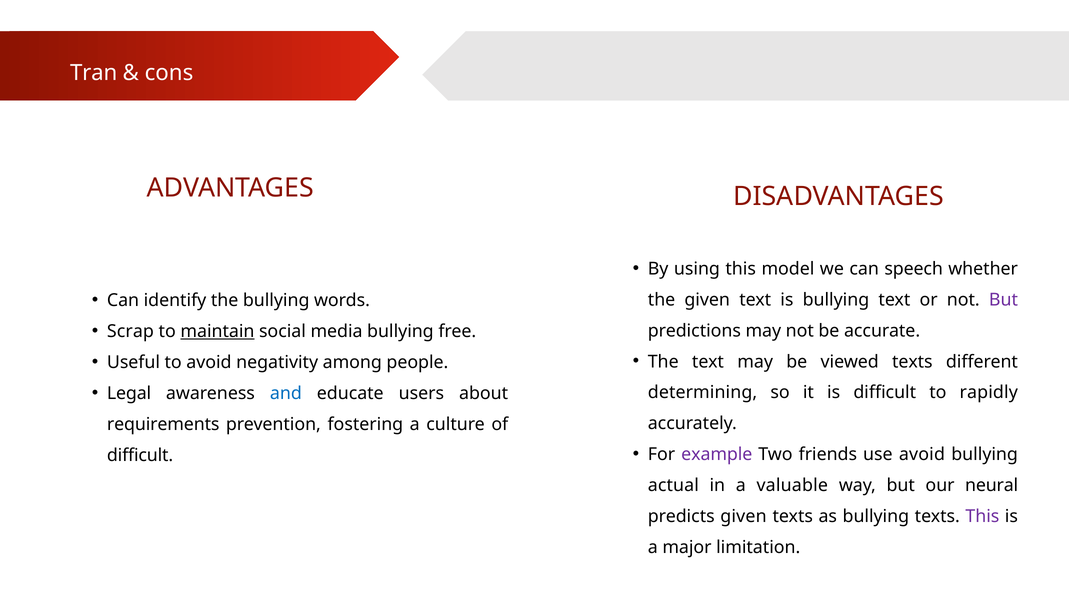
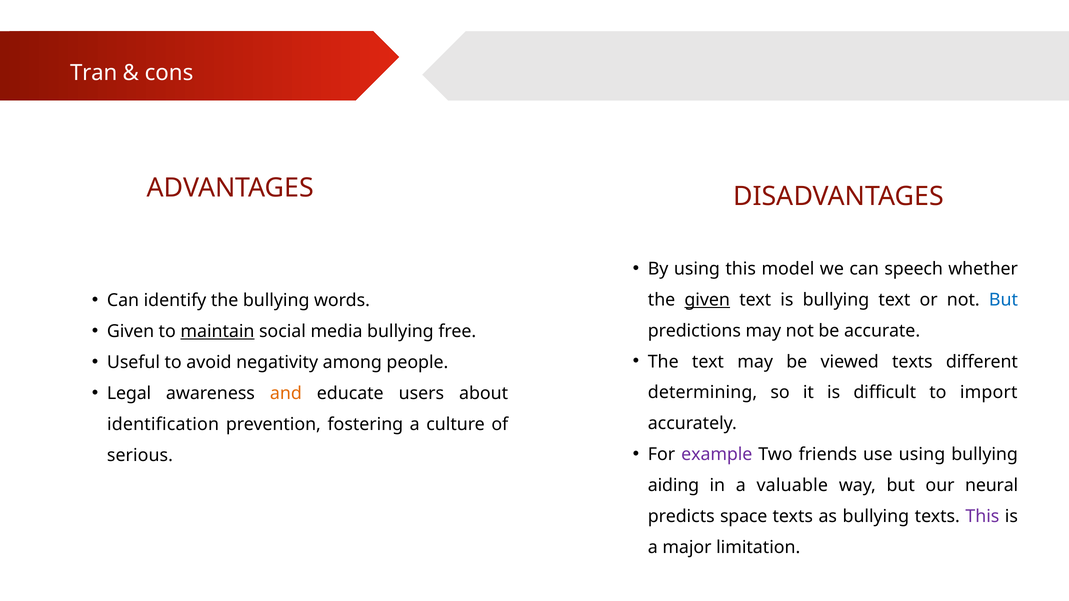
given underline: none -> present (707, 300)
But colour: purple -> blue (1003, 300)
Scrap: Scrap -> Given (131, 332)
and colour: blue -> orange (286, 394)
rapidly: rapidly -> import (989, 393)
requirements: requirements -> identification (163, 425)
use avoid: avoid -> using (922, 455)
difficult: difficult -> serious (140, 456)
actual: actual -> aiding (673, 486)
predicts given: given -> space (744, 517)
